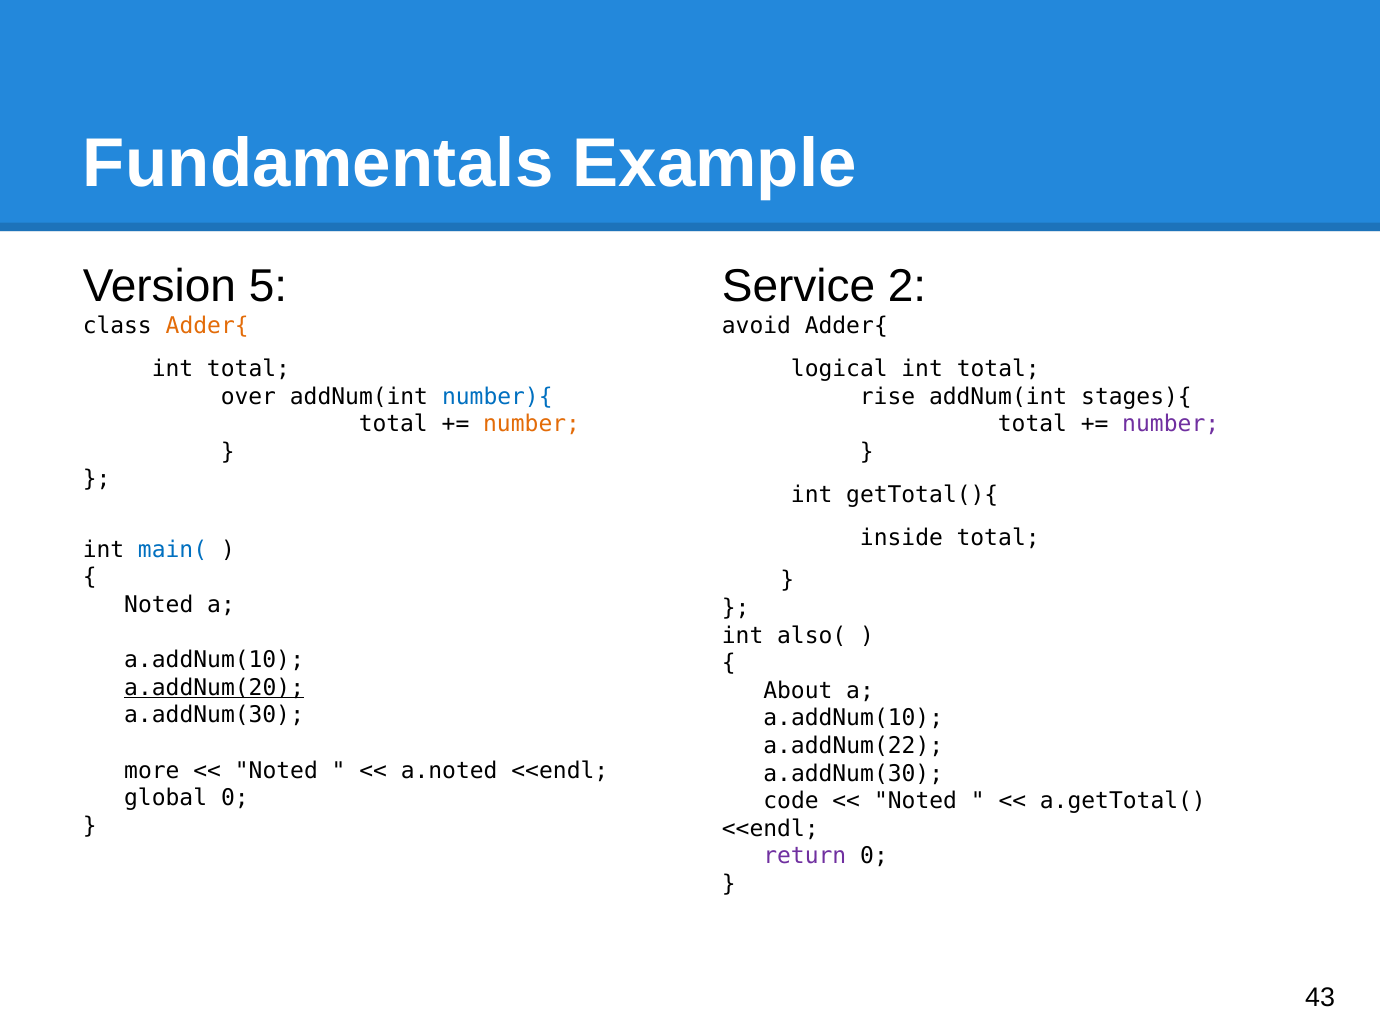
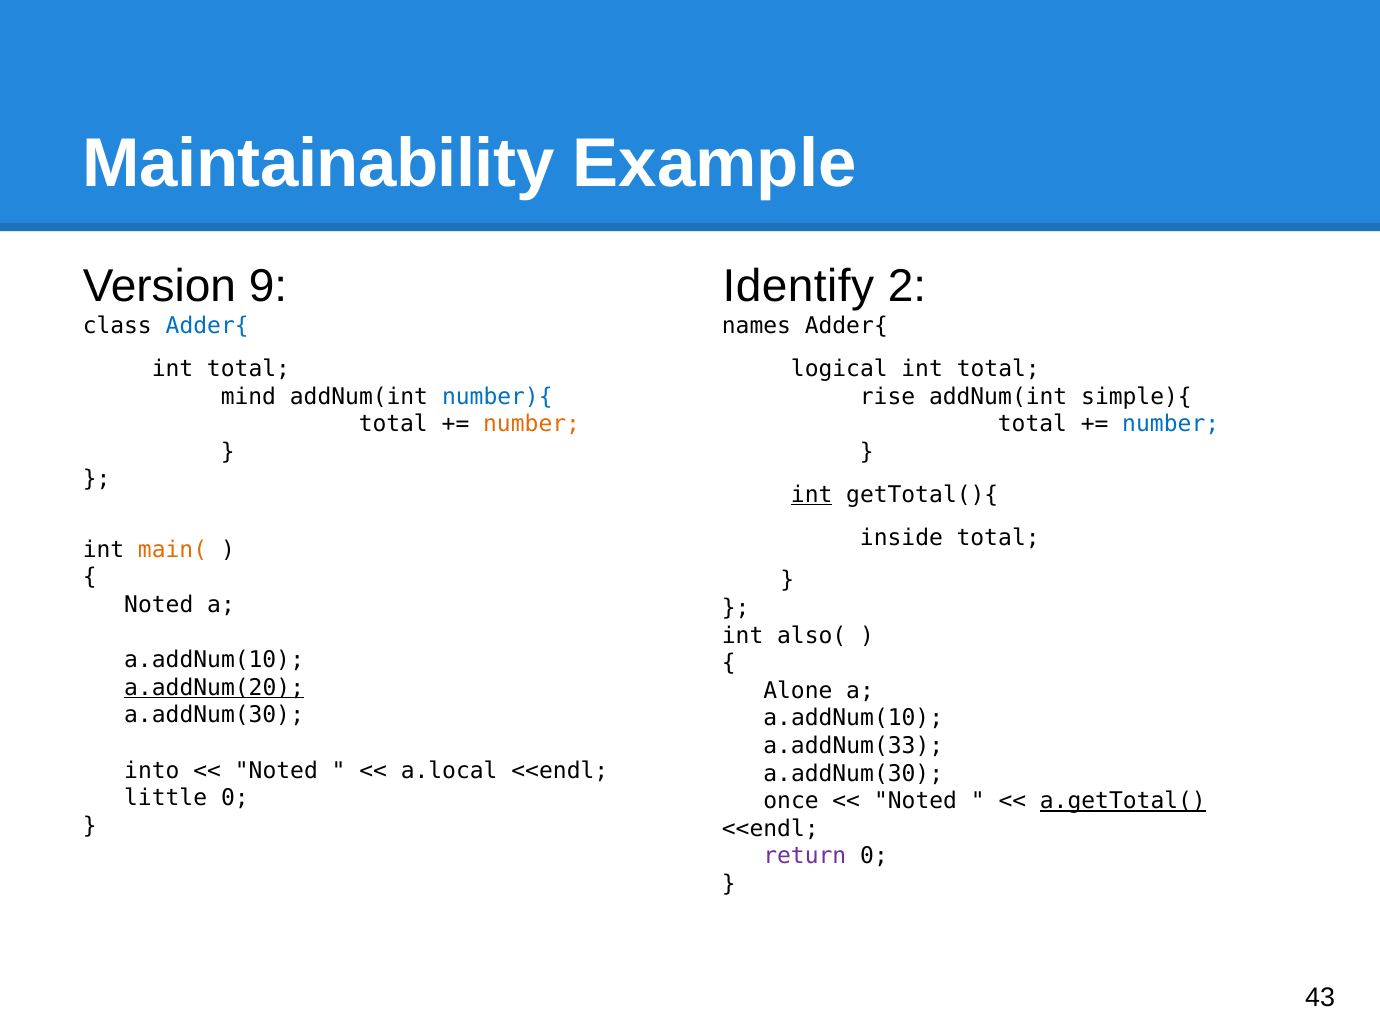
Fundamentals: Fundamentals -> Maintainability (319, 164)
5: 5 -> 9 (268, 286)
Service: Service -> Identify (798, 286)
Adder{ colour: orange -> blue (207, 326)
avoid: avoid -> names (756, 326)
over: over -> mind (248, 396)
stages){: stages){ -> simple){ (1136, 396)
number colour: purple -> blue (1171, 424)
int underline: none -> present (812, 495)
main( colour: blue -> orange (173, 550)
About: About -> Alone (798, 691)
a.addNum(22: a.addNum(22 -> a.addNum(33 (853, 746)
more: more -> into (152, 771)
a.noted: a.noted -> a.local (449, 771)
global: global -> little (166, 798)
code: code -> once (791, 801)
a.getTotal( underline: none -> present (1123, 801)
